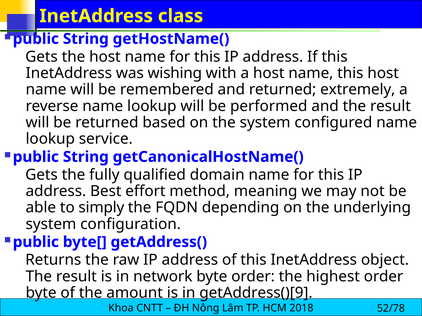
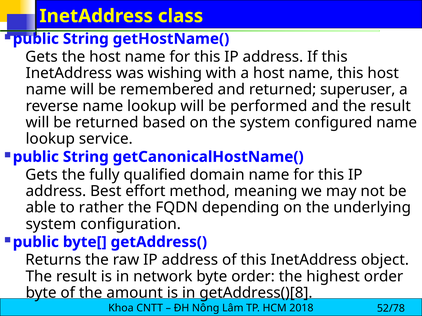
extremely: extremely -> superuser (358, 90)
simply: simply -> rather (101, 208)
getAddress()[9: getAddress()[9 -> getAddress()[8 (256, 293)
